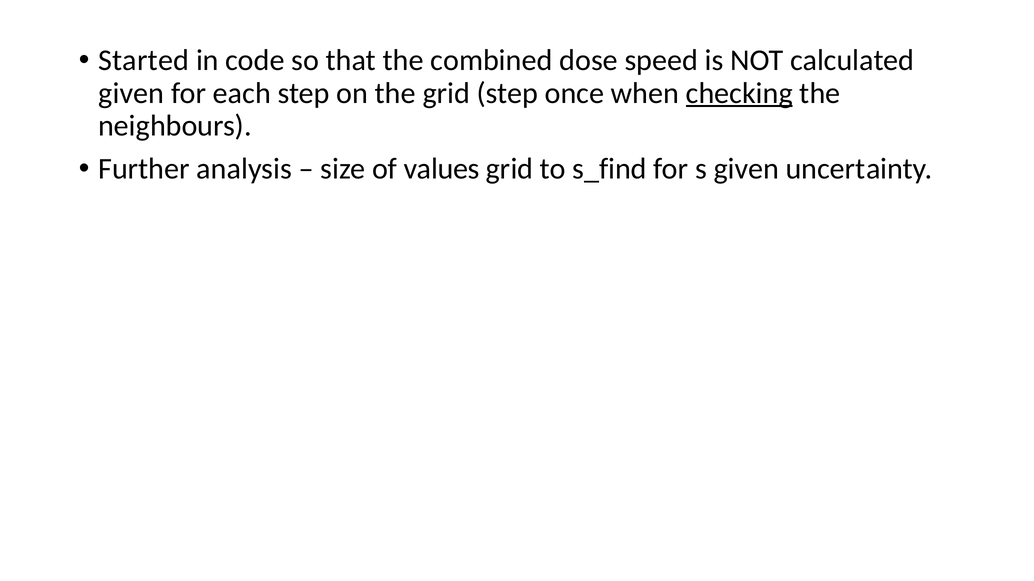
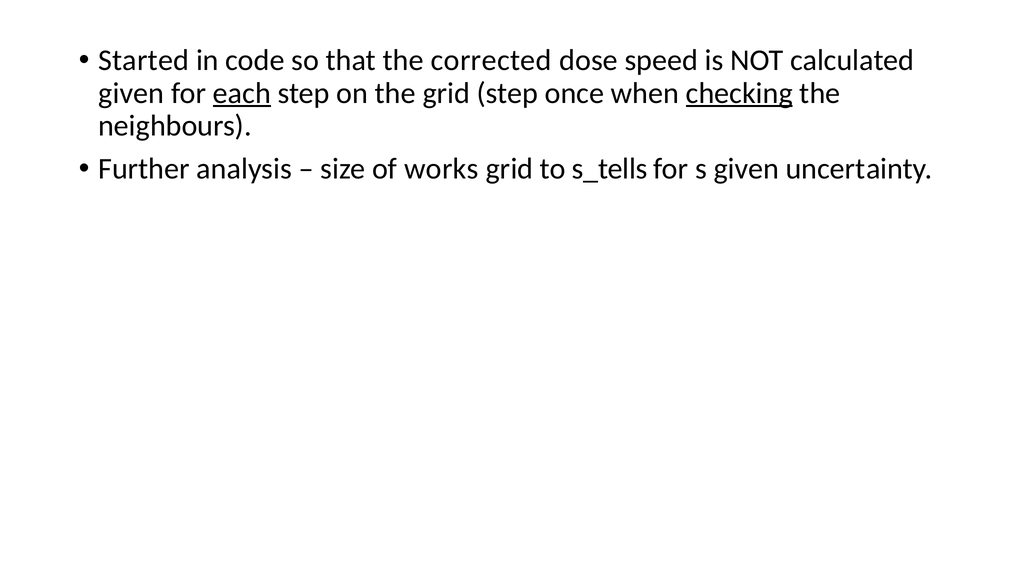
combined: combined -> corrected (491, 61)
each underline: none -> present (242, 93)
values: values -> works (441, 169)
s_find: s_find -> s_tells (610, 169)
